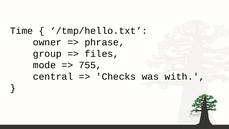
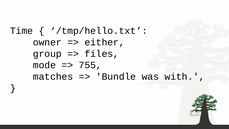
phrase: phrase -> either (105, 42)
central: central -> matches (53, 77)
Checks: Checks -> Bundle (116, 77)
